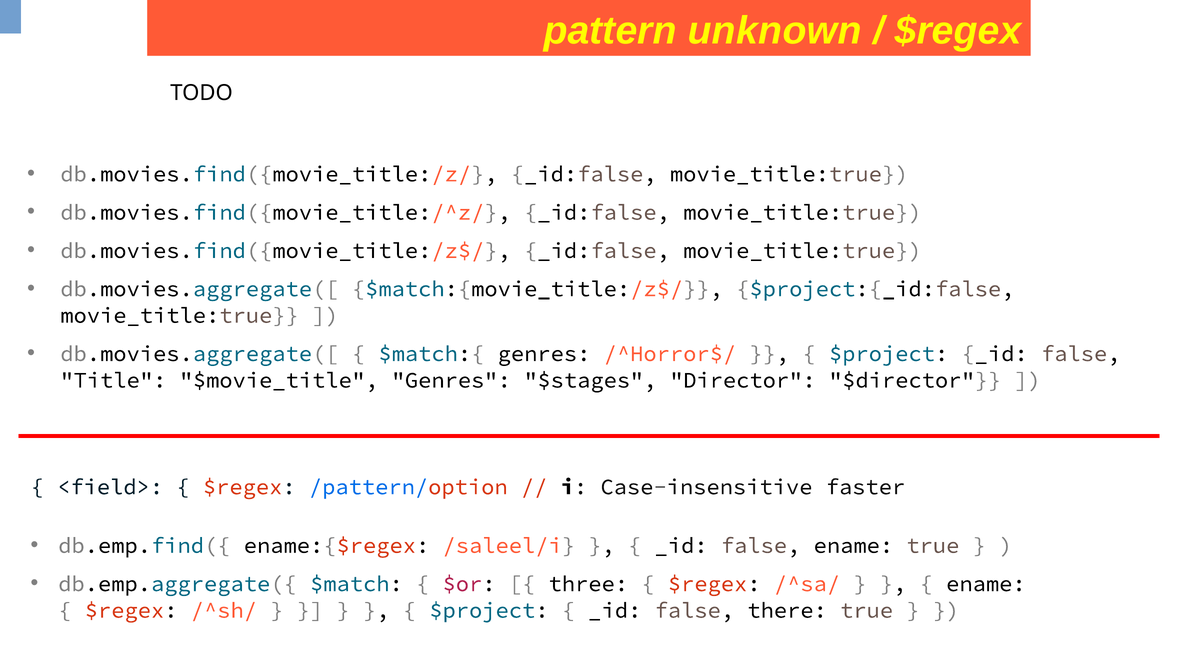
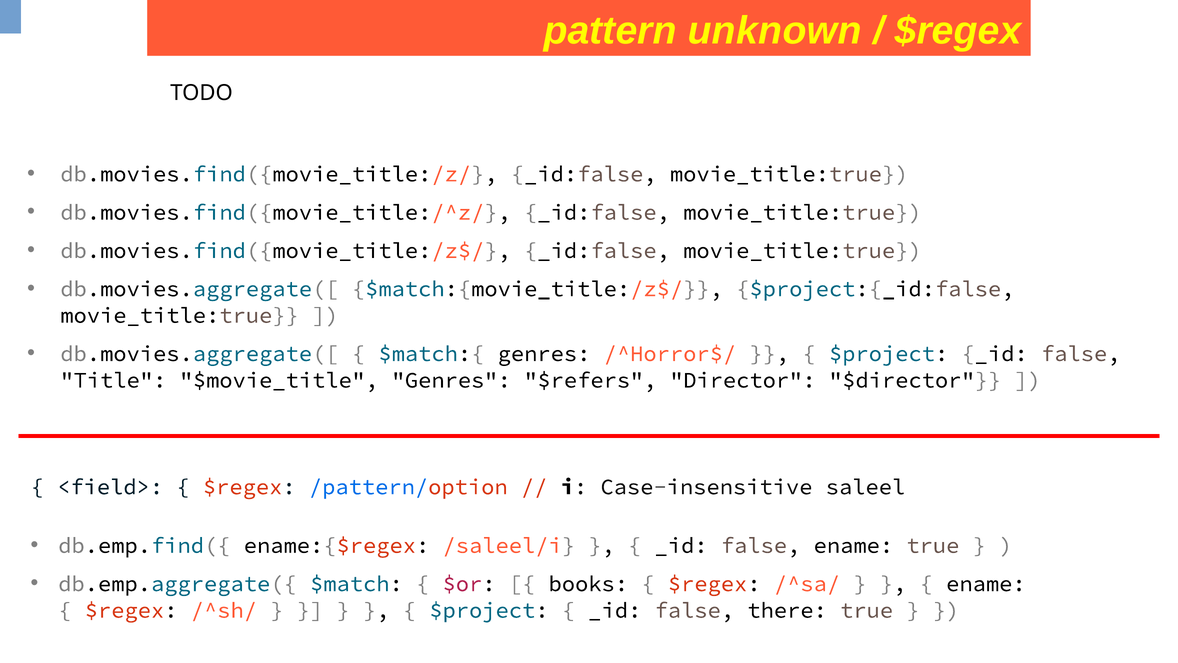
$stages: $stages -> $refers (590, 380)
faster: faster -> saleel (866, 487)
three: three -> books (588, 584)
